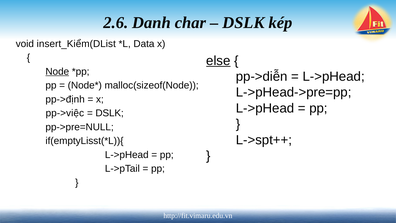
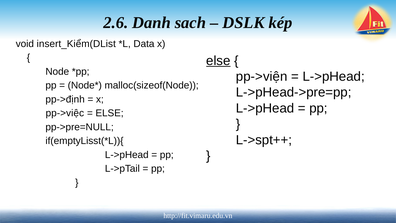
char: char -> sach (190, 23)
Node underline: present -> none (57, 71)
pp->diễn: pp->diễn -> pp->viện (262, 76)
DSLK: DSLK -> ELSE (110, 113)
